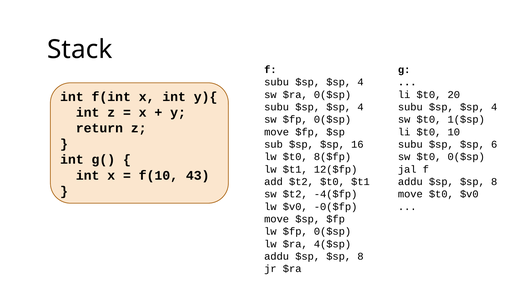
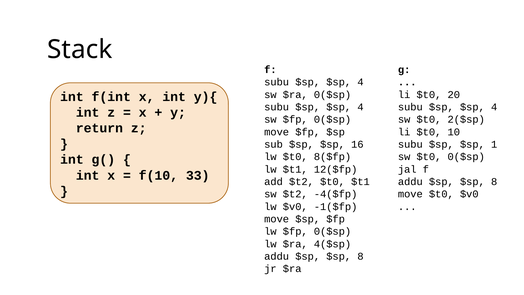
1($sp: 1($sp -> 2($sp (466, 119)
6: 6 -> 1 (494, 144)
43: 43 -> 33 (198, 175)
-0($fp: -0($fp -> -1($fp (336, 206)
